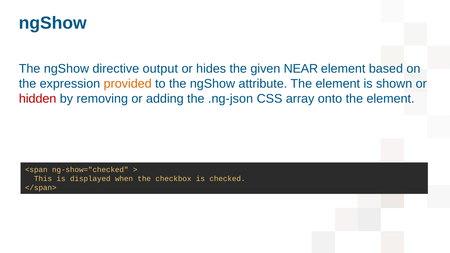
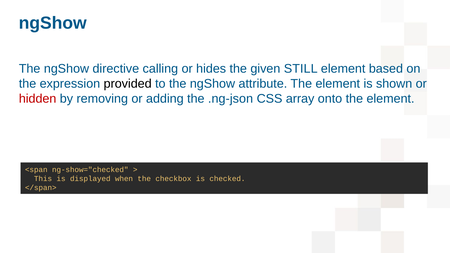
output: output -> calling (160, 69)
NEAR: NEAR -> STILL (301, 69)
provided colour: orange -> black (128, 84)
